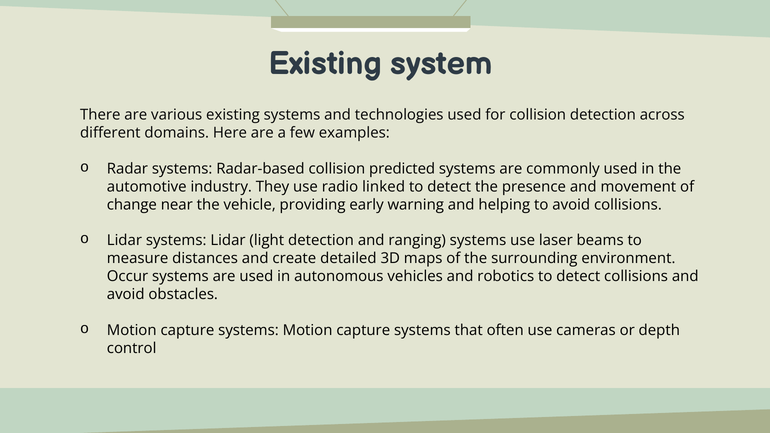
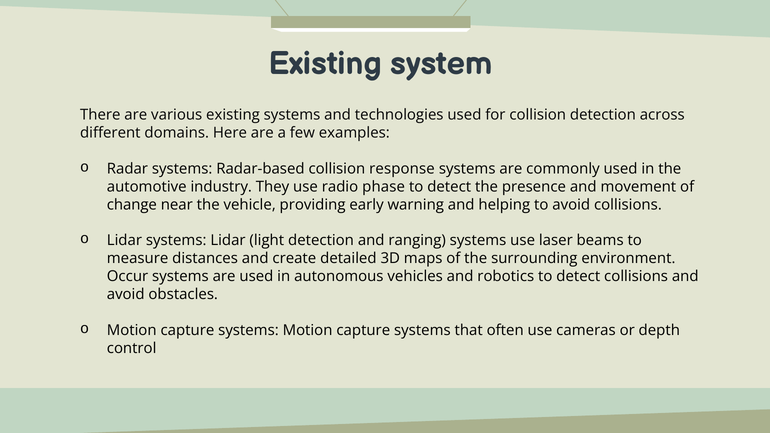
predicted: predicted -> response (402, 169)
linked: linked -> phase (384, 187)
